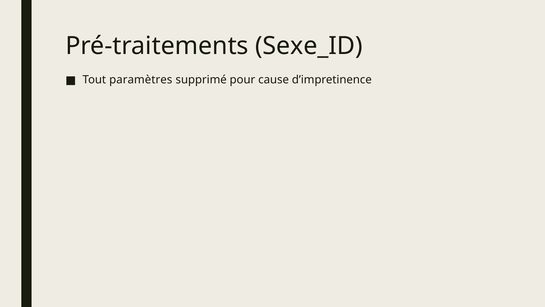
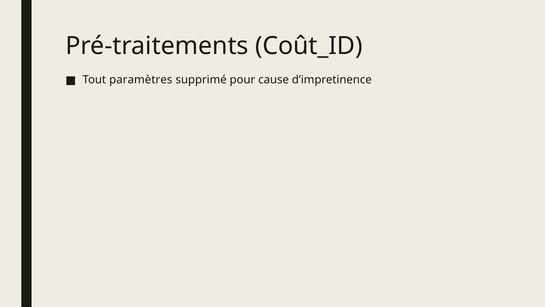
Sexe_ID: Sexe_ID -> Coût_ID (309, 46)
